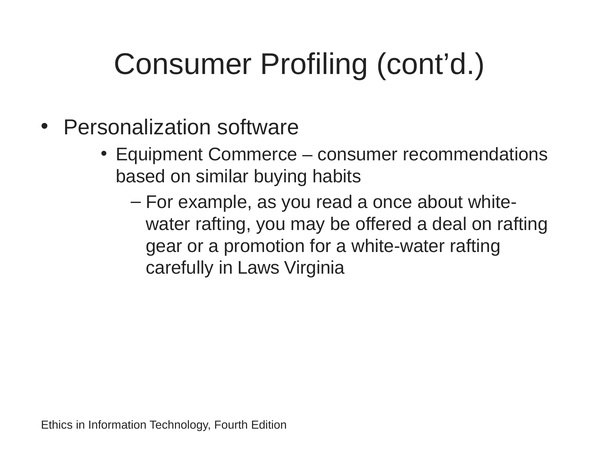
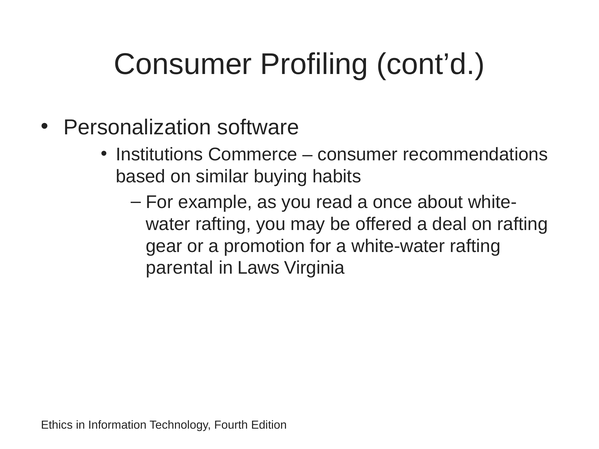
Equipment: Equipment -> Institutions (159, 155)
carefully: carefully -> parental (180, 268)
